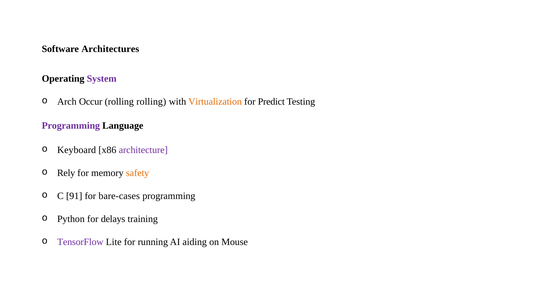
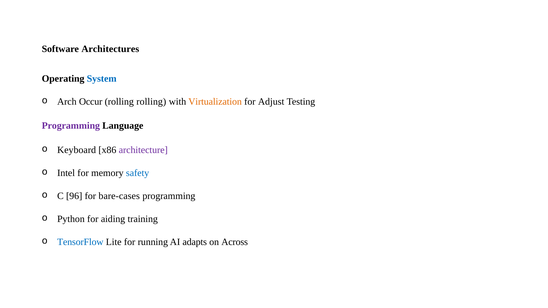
System colour: purple -> blue (102, 79)
Predict: Predict -> Adjust (271, 102)
Rely: Rely -> Intel (66, 173)
safety colour: orange -> blue (138, 173)
91: 91 -> 96 (74, 196)
delays: delays -> aiding (113, 219)
TensorFlow colour: purple -> blue (80, 242)
aiding: aiding -> adapts (195, 242)
Mouse: Mouse -> Across (235, 242)
